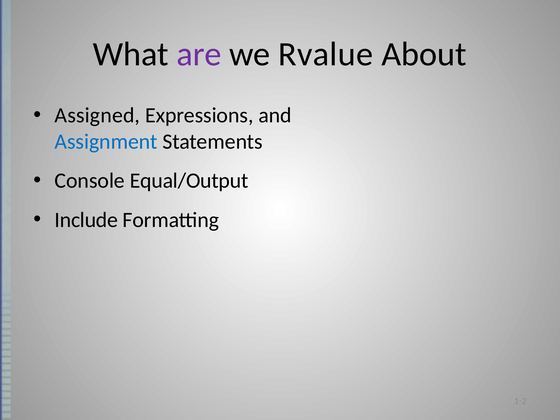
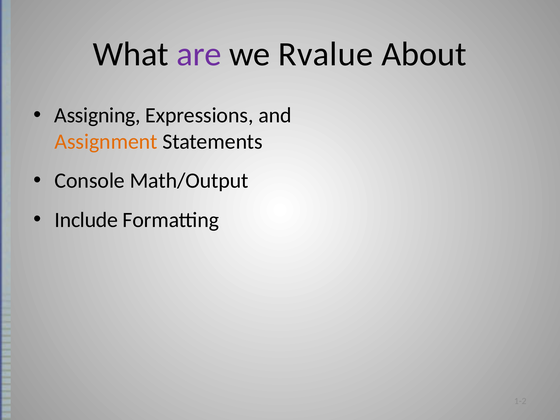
Assigned: Assigned -> Assigning (98, 115)
Assignment colour: blue -> orange (106, 142)
Equal/Output: Equal/Output -> Math/Output (189, 181)
